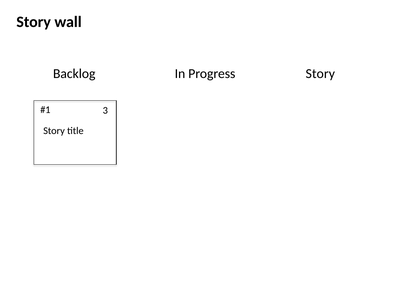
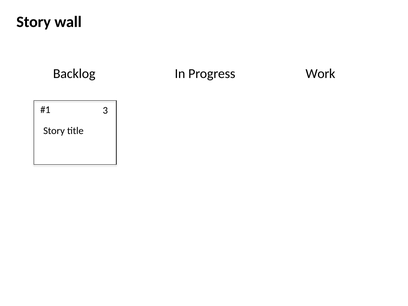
Progress Story: Story -> Work (320, 74)
